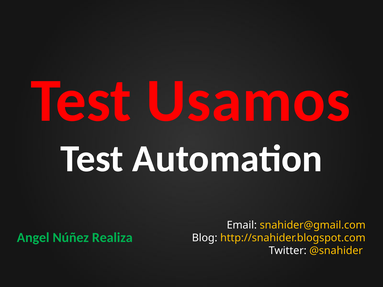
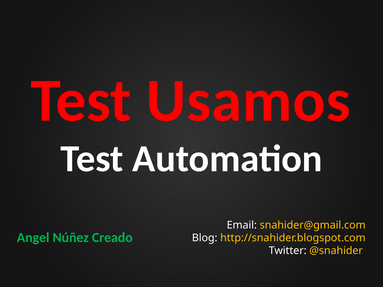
Realiza: Realiza -> Creado (112, 238)
